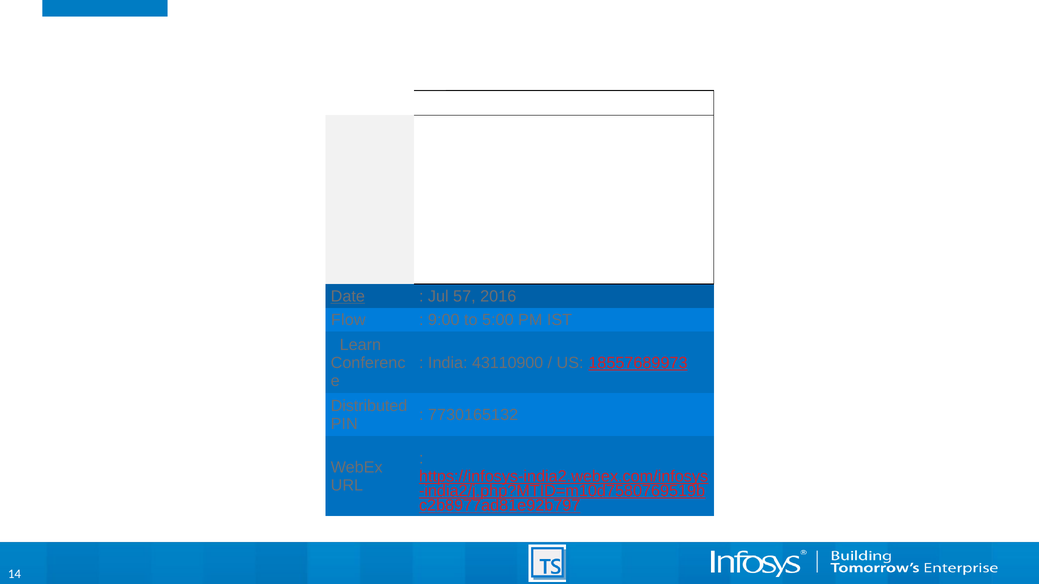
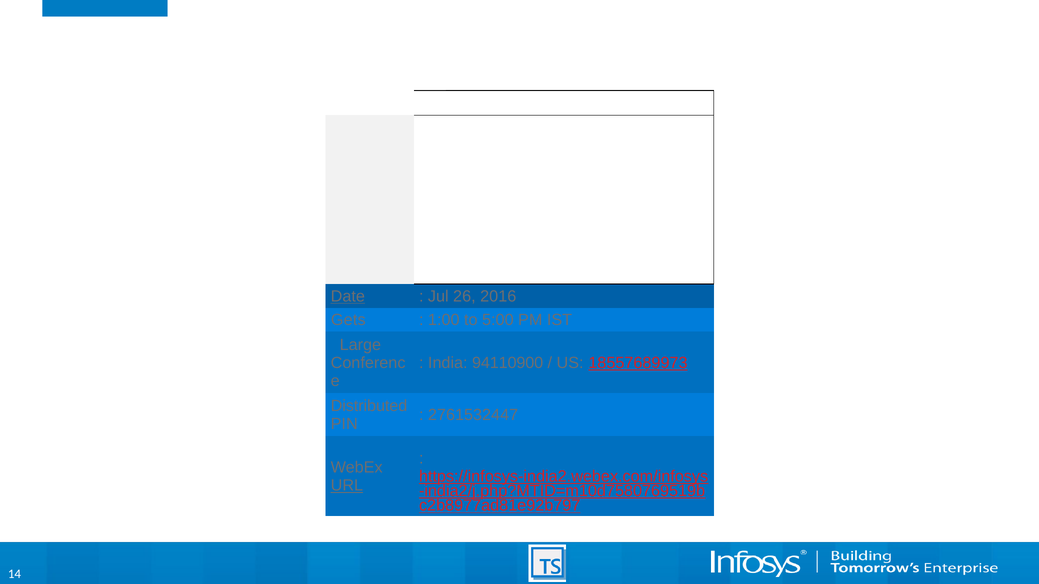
57: 57 -> 26 (464, 296)
Flow: Flow -> Gets (348, 320)
9:00: 9:00 -> 1:00 (444, 320)
Learn: Learn -> Large (360, 345)
43110900: 43110900 -> 94110900 (508, 363)
7730165132: 7730165132 -> 2761532447 (473, 415)
URL underline: none -> present (347, 486)
